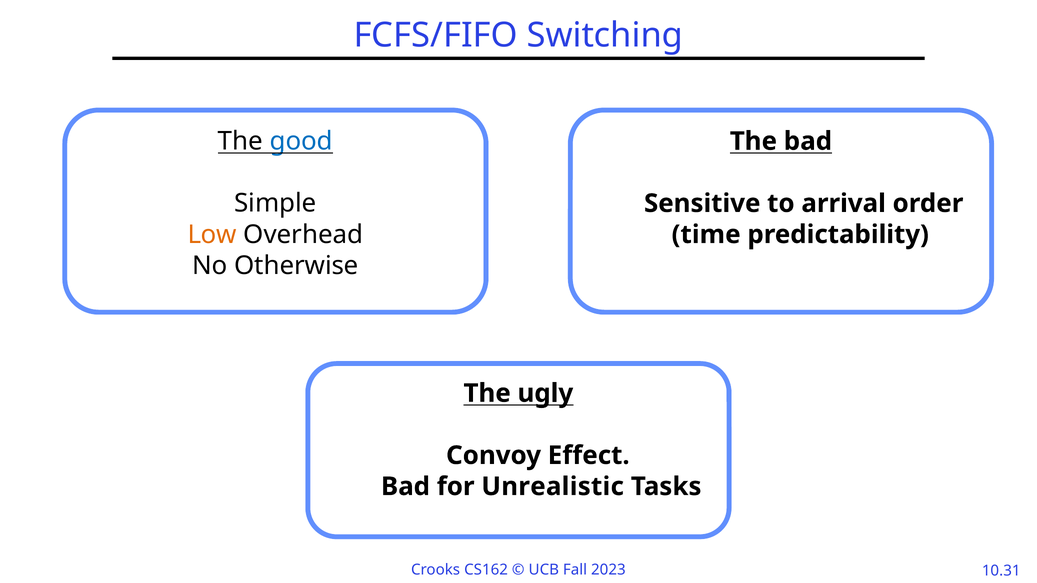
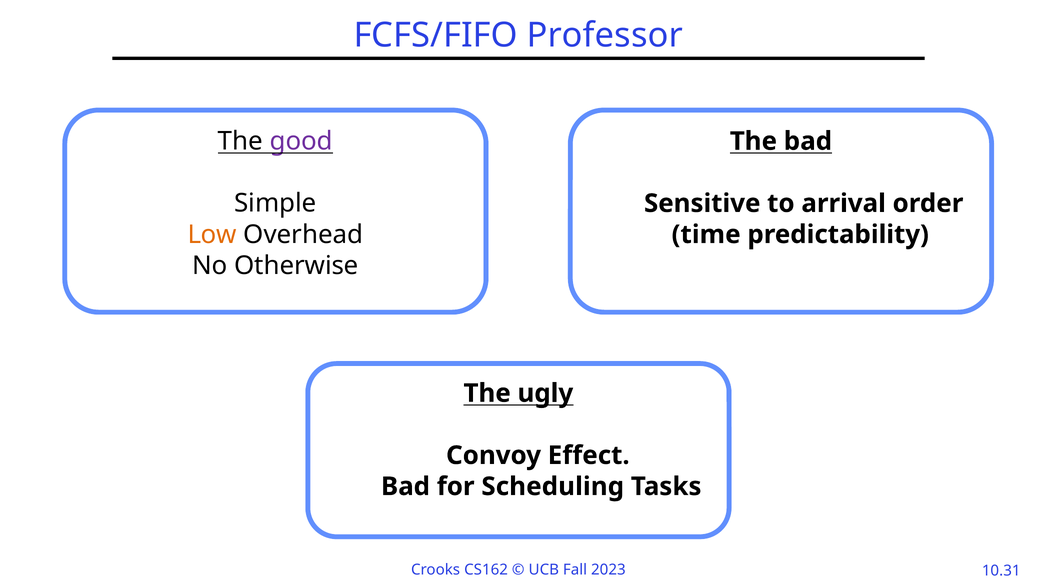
Switching: Switching -> Professor (605, 35)
good colour: blue -> purple (301, 141)
Unrealistic: Unrealistic -> Scheduling (553, 487)
